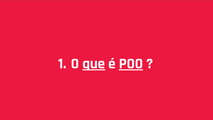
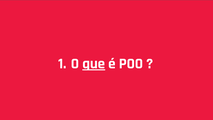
POO underline: present -> none (131, 63)
